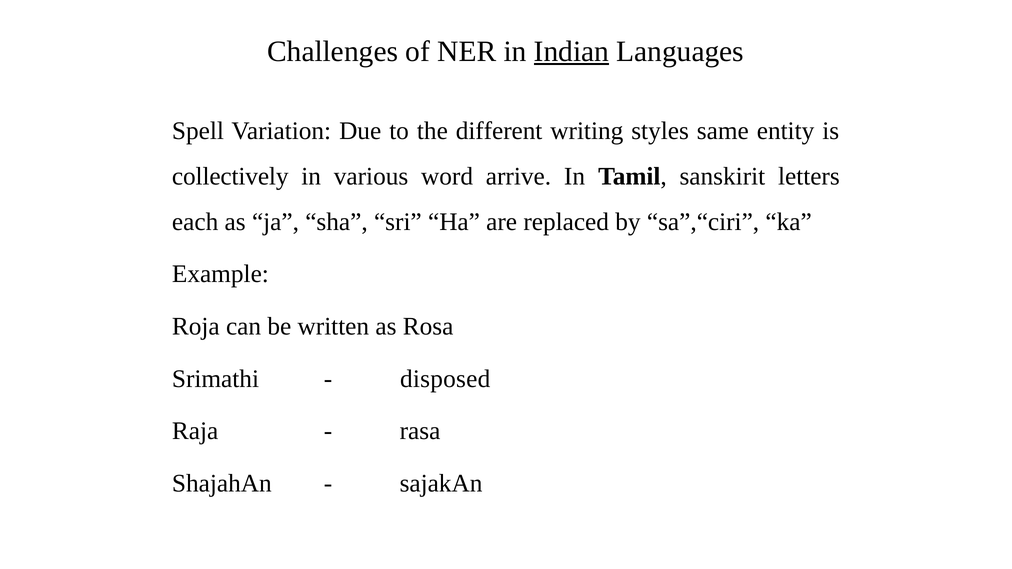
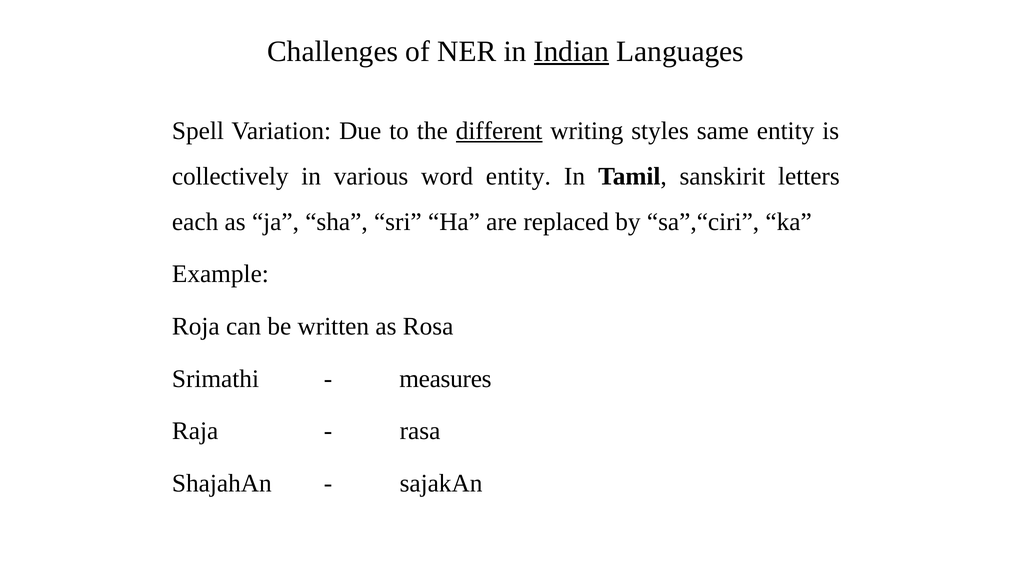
different underline: none -> present (499, 131)
word arrive: arrive -> entity (518, 176)
disposed: disposed -> measures (445, 379)
